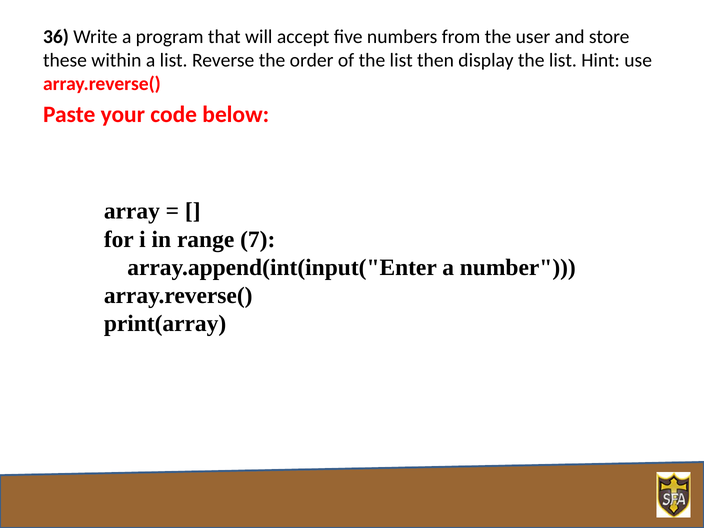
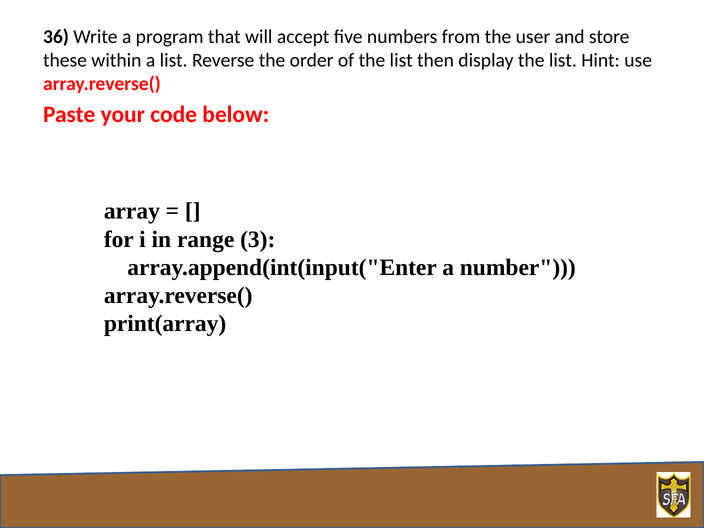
7: 7 -> 3 (258, 239)
